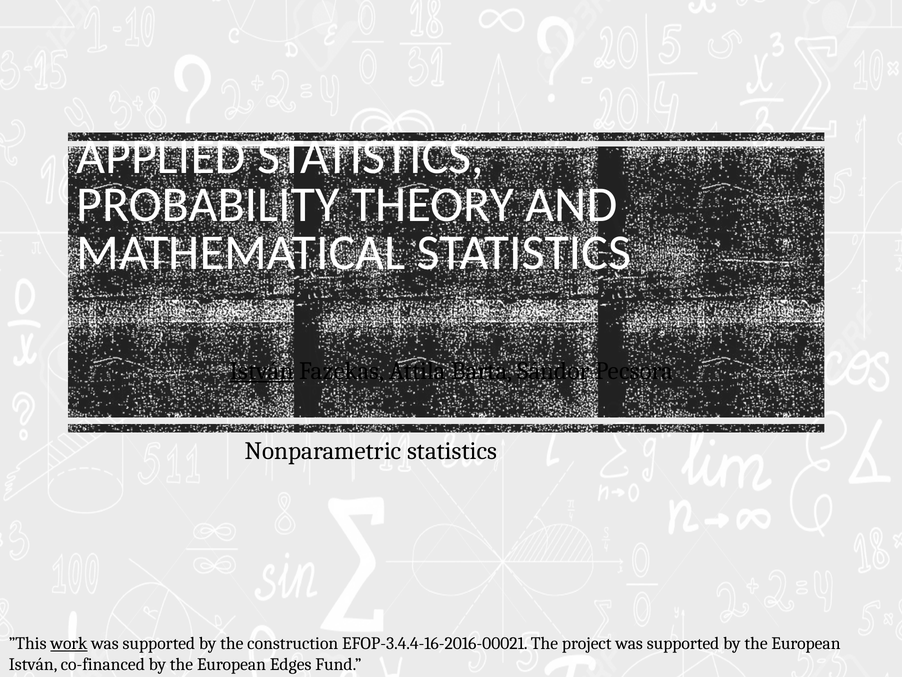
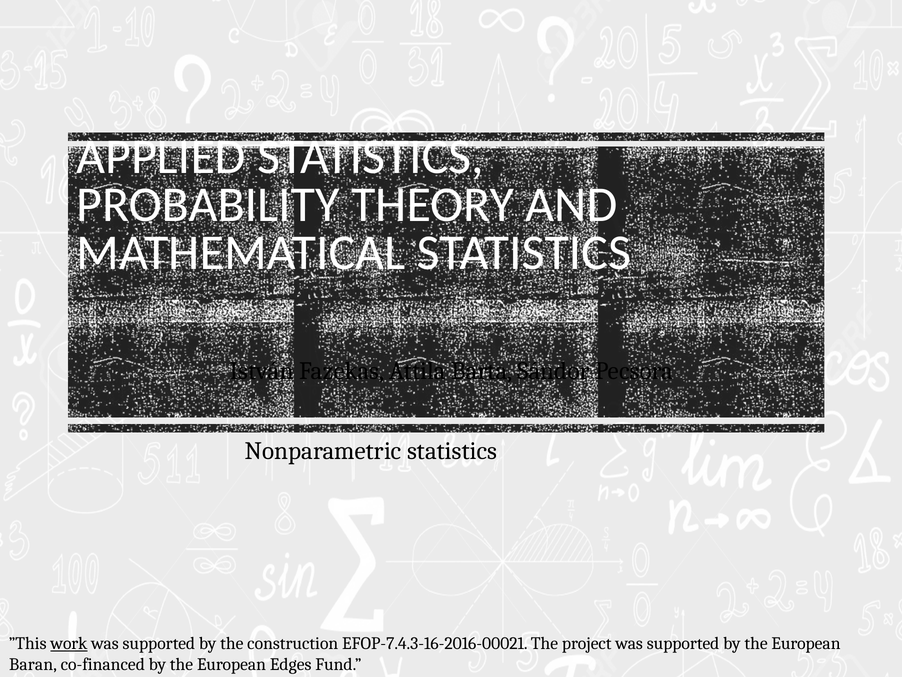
István underline: present -> none (262, 371)
EFOP-3.4.4-16-2016-00021: EFOP-3.4.4-16-2016-00021 -> EFOP-7.4.3-16-2016-00021 (435, 643)
István: István -> Baran (33, 664)
